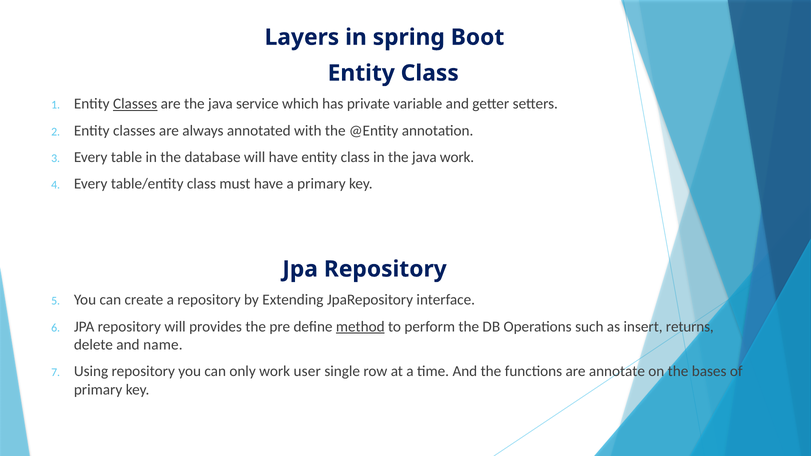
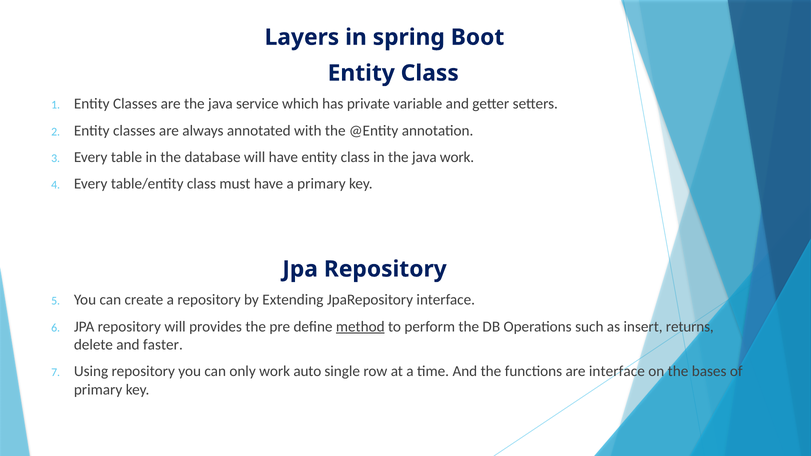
Classes underline: present -> none (135, 104)
name: name -> faster (163, 345)
user: user -> auto (307, 372)
are annotate: annotate -> interface (617, 372)
